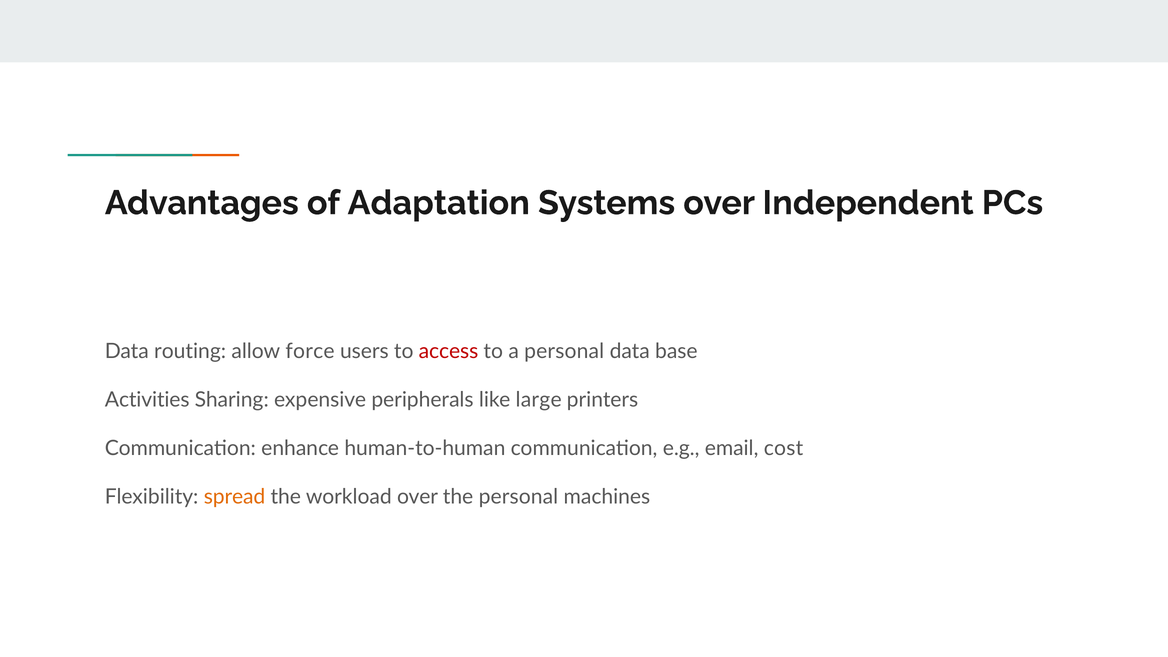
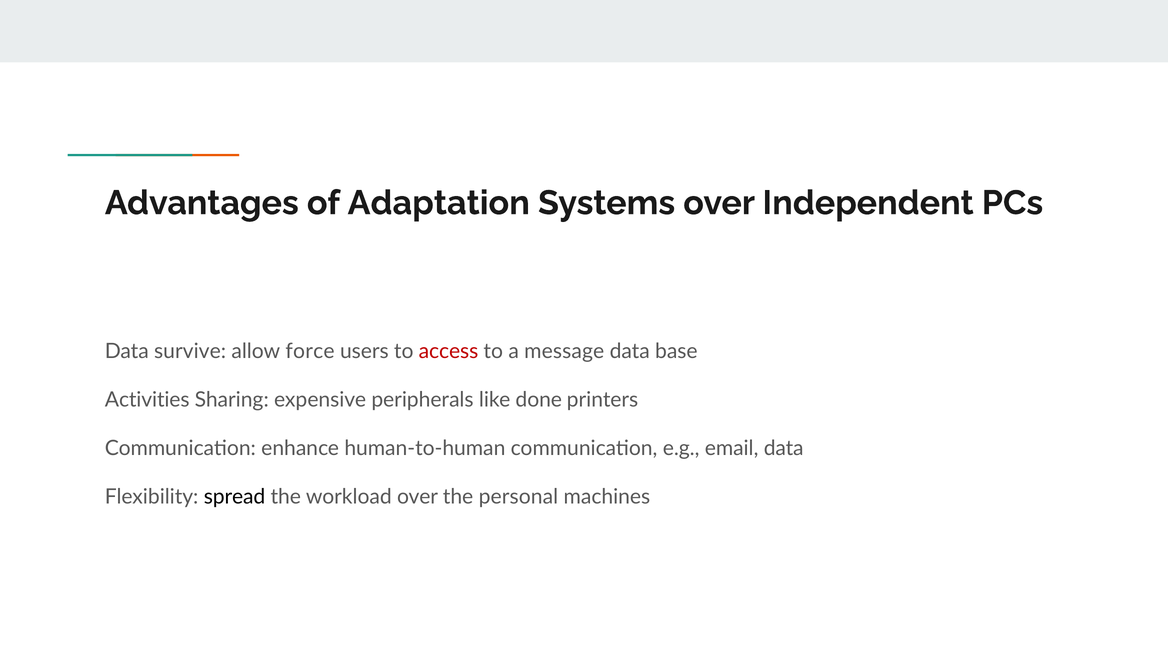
routing: routing -> survive (190, 351)
a personal: personal -> message (564, 351)
large: large -> done (539, 400)
email cost: cost -> data (784, 448)
spread colour: orange -> black (235, 497)
